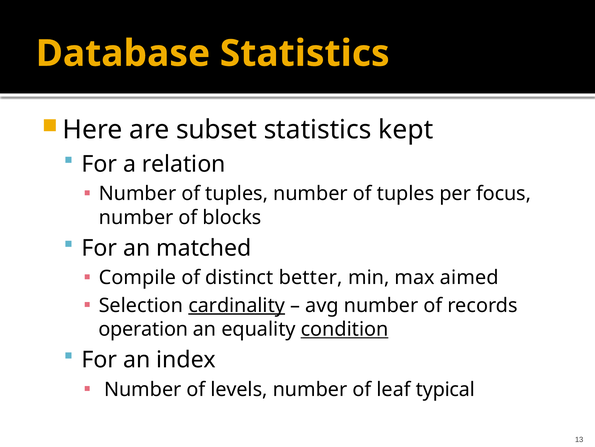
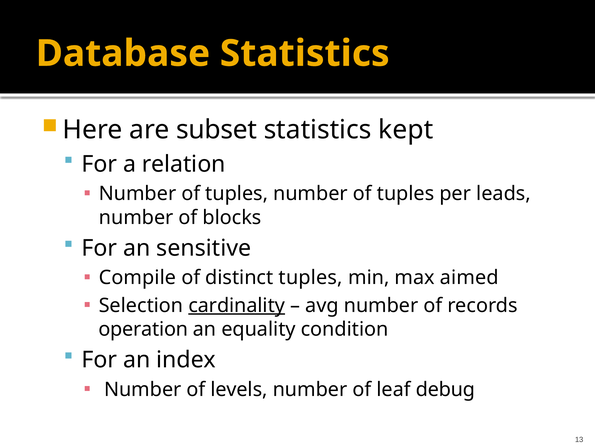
focus: focus -> leads (504, 193)
matched: matched -> sensitive (204, 248)
distinct better: better -> tuples (311, 277)
condition underline: present -> none (345, 329)
typical: typical -> debug (445, 389)
